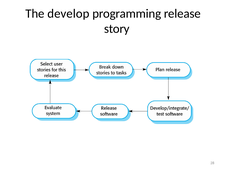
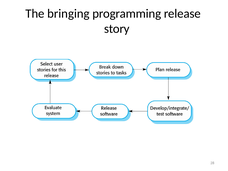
develop: develop -> bringing (68, 14)
